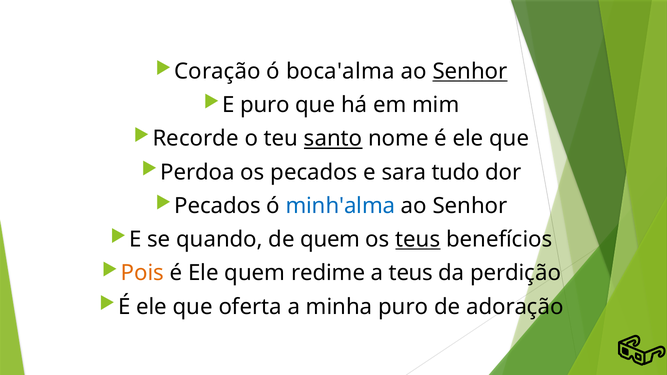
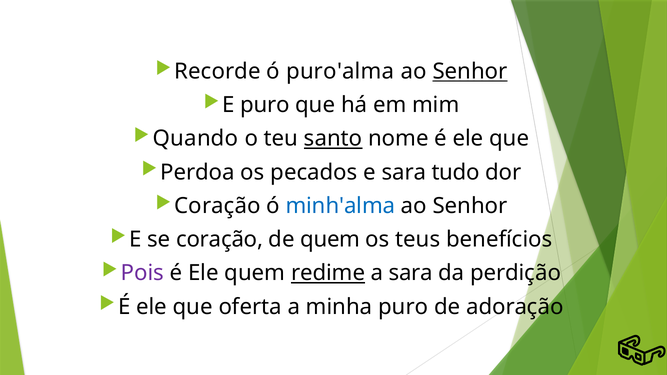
Coração: Coração -> Recorde (217, 71)
boca'alma: boca'alma -> puro'alma (340, 71)
Recorde: Recorde -> Quando (196, 139)
Pecados: Pecados -> Coração (217, 206)
se quando: quando -> coração (220, 240)
teus underline: present -> none (418, 240)
Pois colour: orange -> purple (142, 273)
redime underline: none -> present (328, 273)
a teus: teus -> sara (411, 273)
